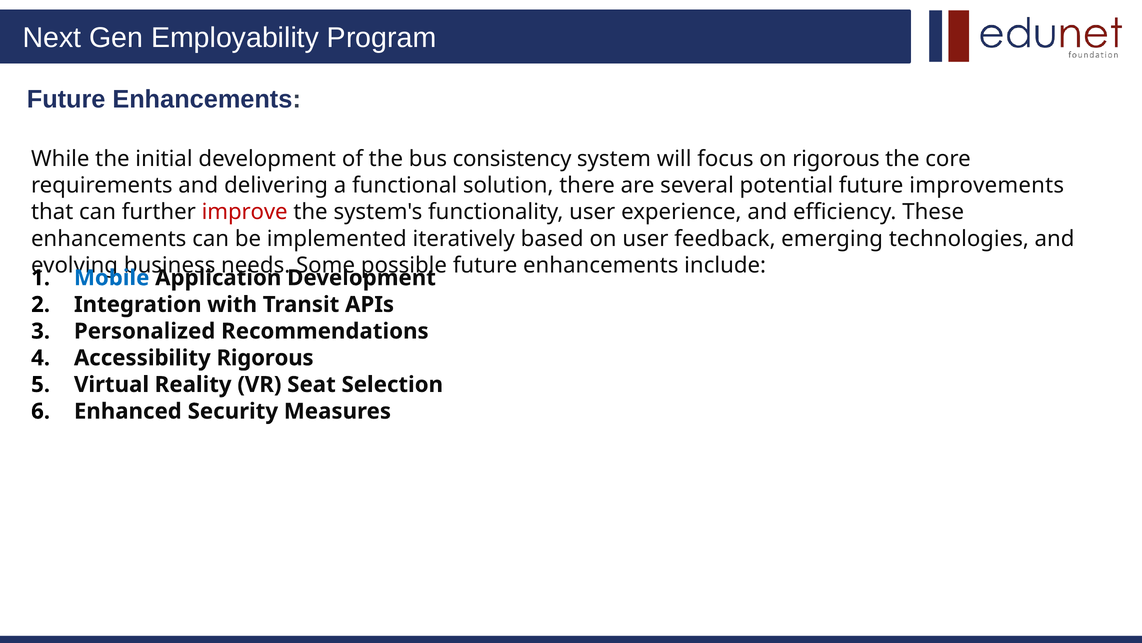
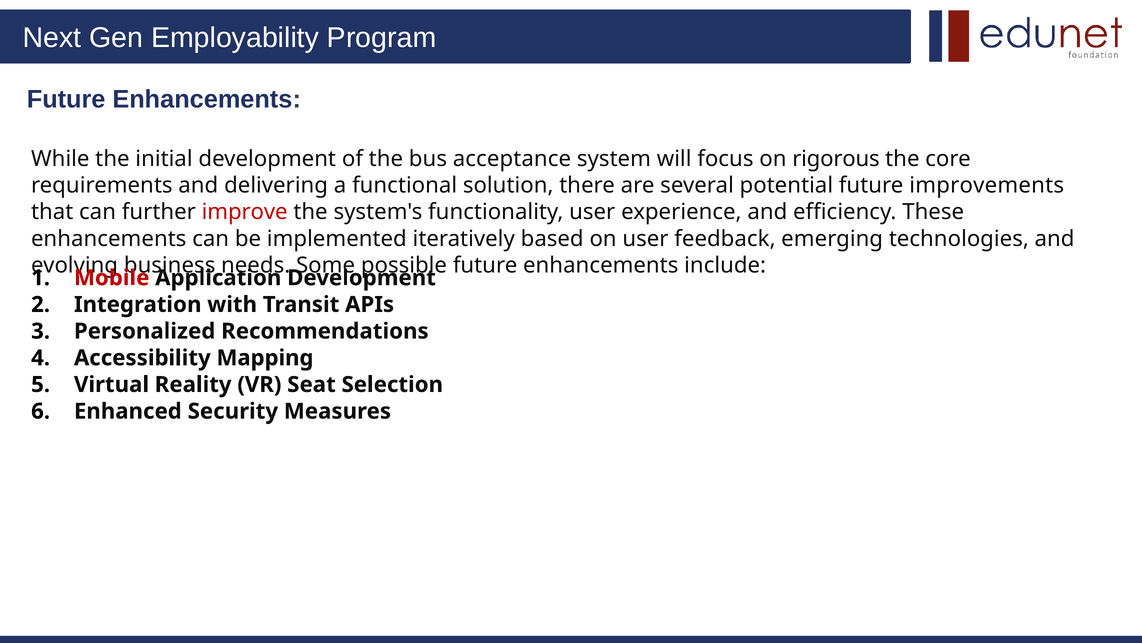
consistency: consistency -> acceptance (512, 159)
Mobile colour: blue -> red (112, 278)
Accessibility Rigorous: Rigorous -> Mapping (265, 358)
